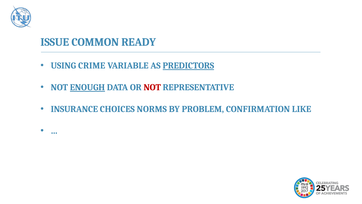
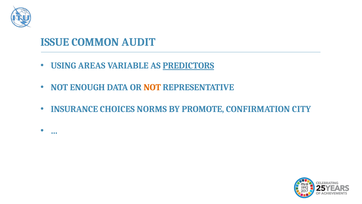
READY: READY -> AUDIT (139, 42)
CRIME: CRIME -> AREAS (92, 66)
ENOUGH underline: present -> none (87, 87)
NOT colour: red -> orange (152, 87)
PROBLEM: PROBLEM -> PROMOTE (203, 109)
LIKE: LIKE -> CITY (302, 109)
